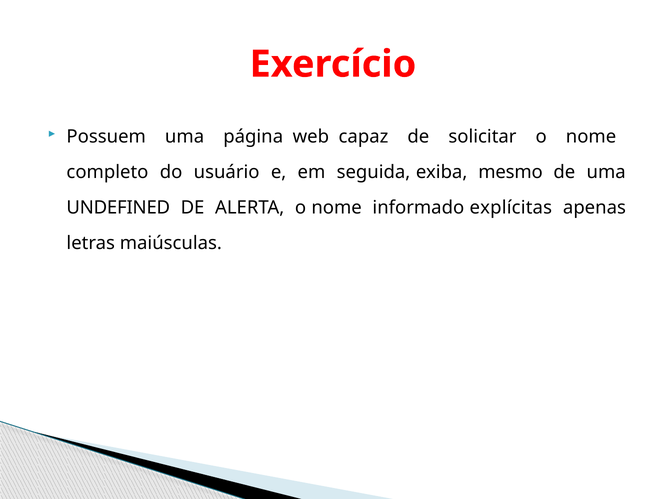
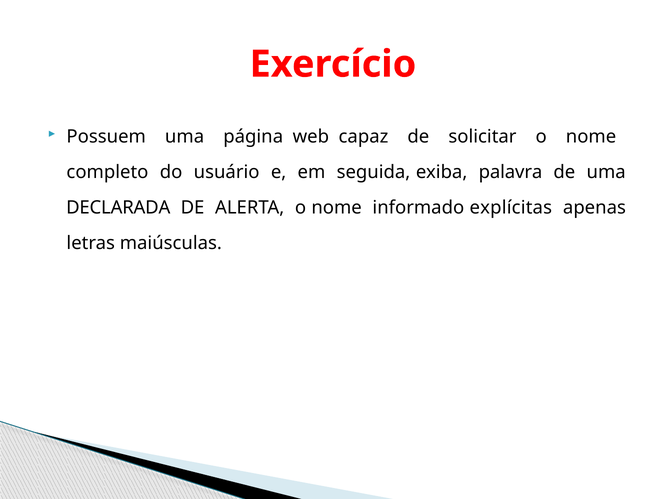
mesmo: mesmo -> palavra (510, 172)
UNDEFINED: UNDEFINED -> DECLARADA (118, 208)
